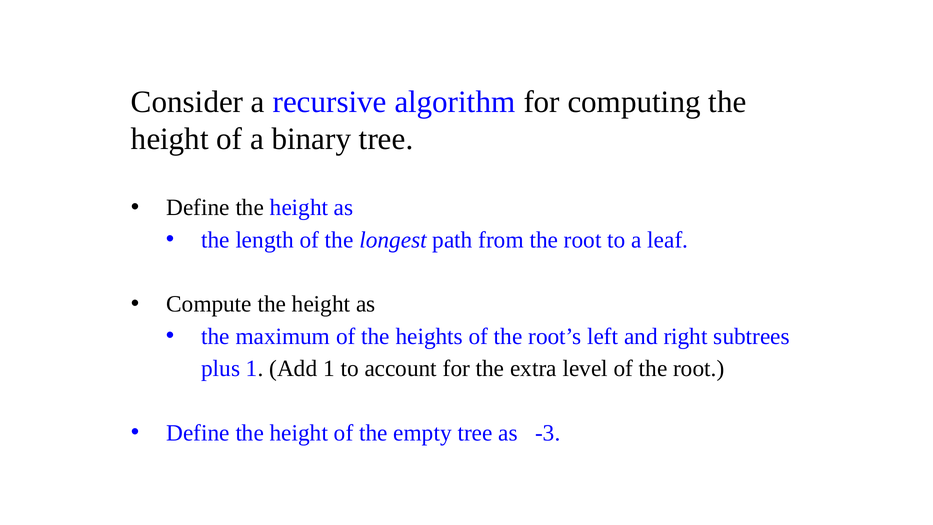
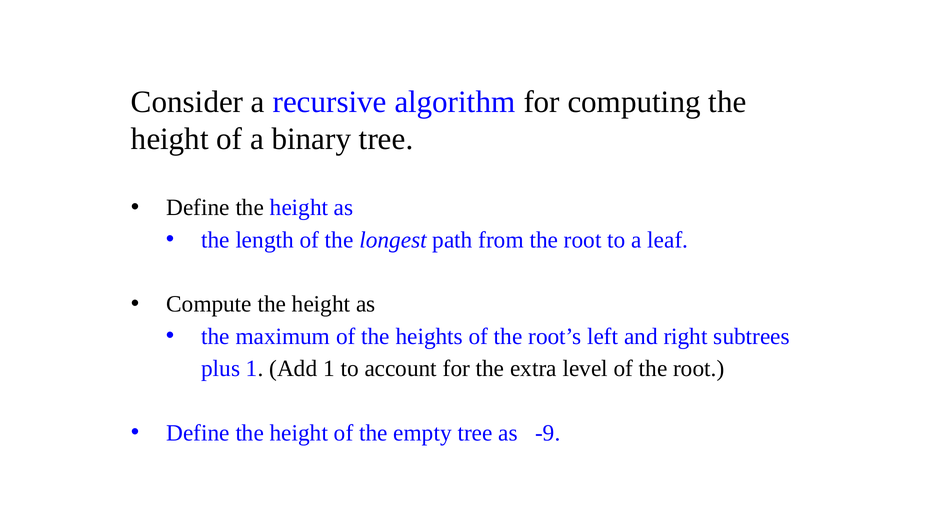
-3: -3 -> -9 (548, 433)
